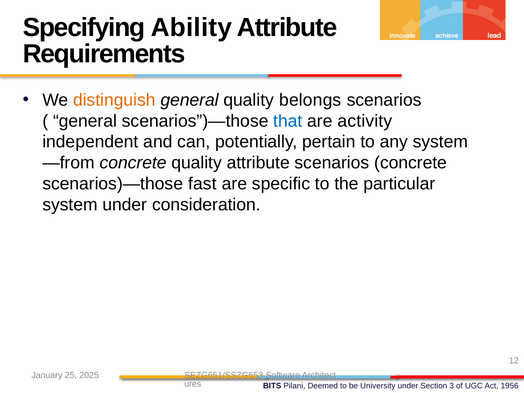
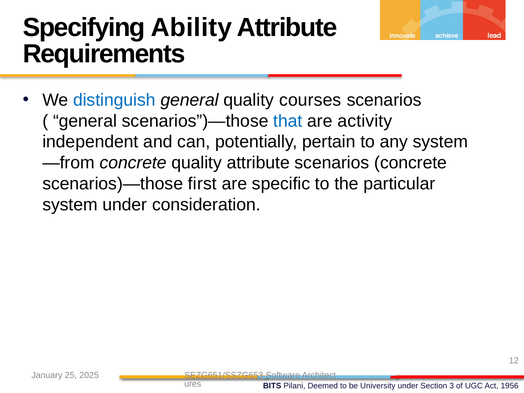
distinguish colour: orange -> blue (114, 100)
belongs: belongs -> courses (310, 100)
fast: fast -> first (202, 184)
